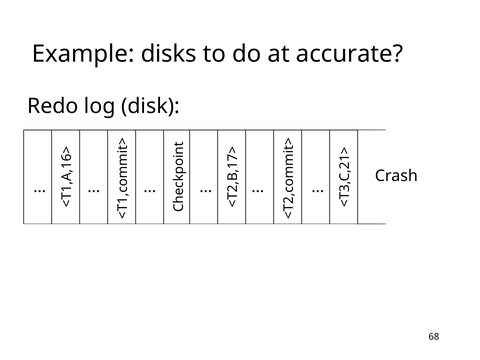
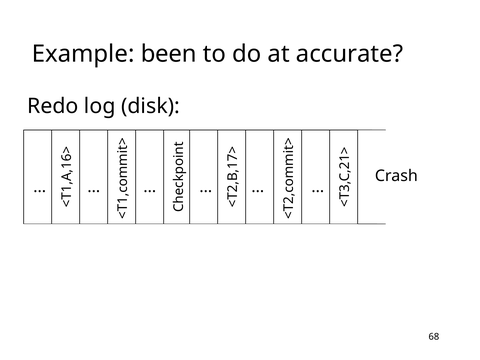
disks: disks -> been (169, 54)
